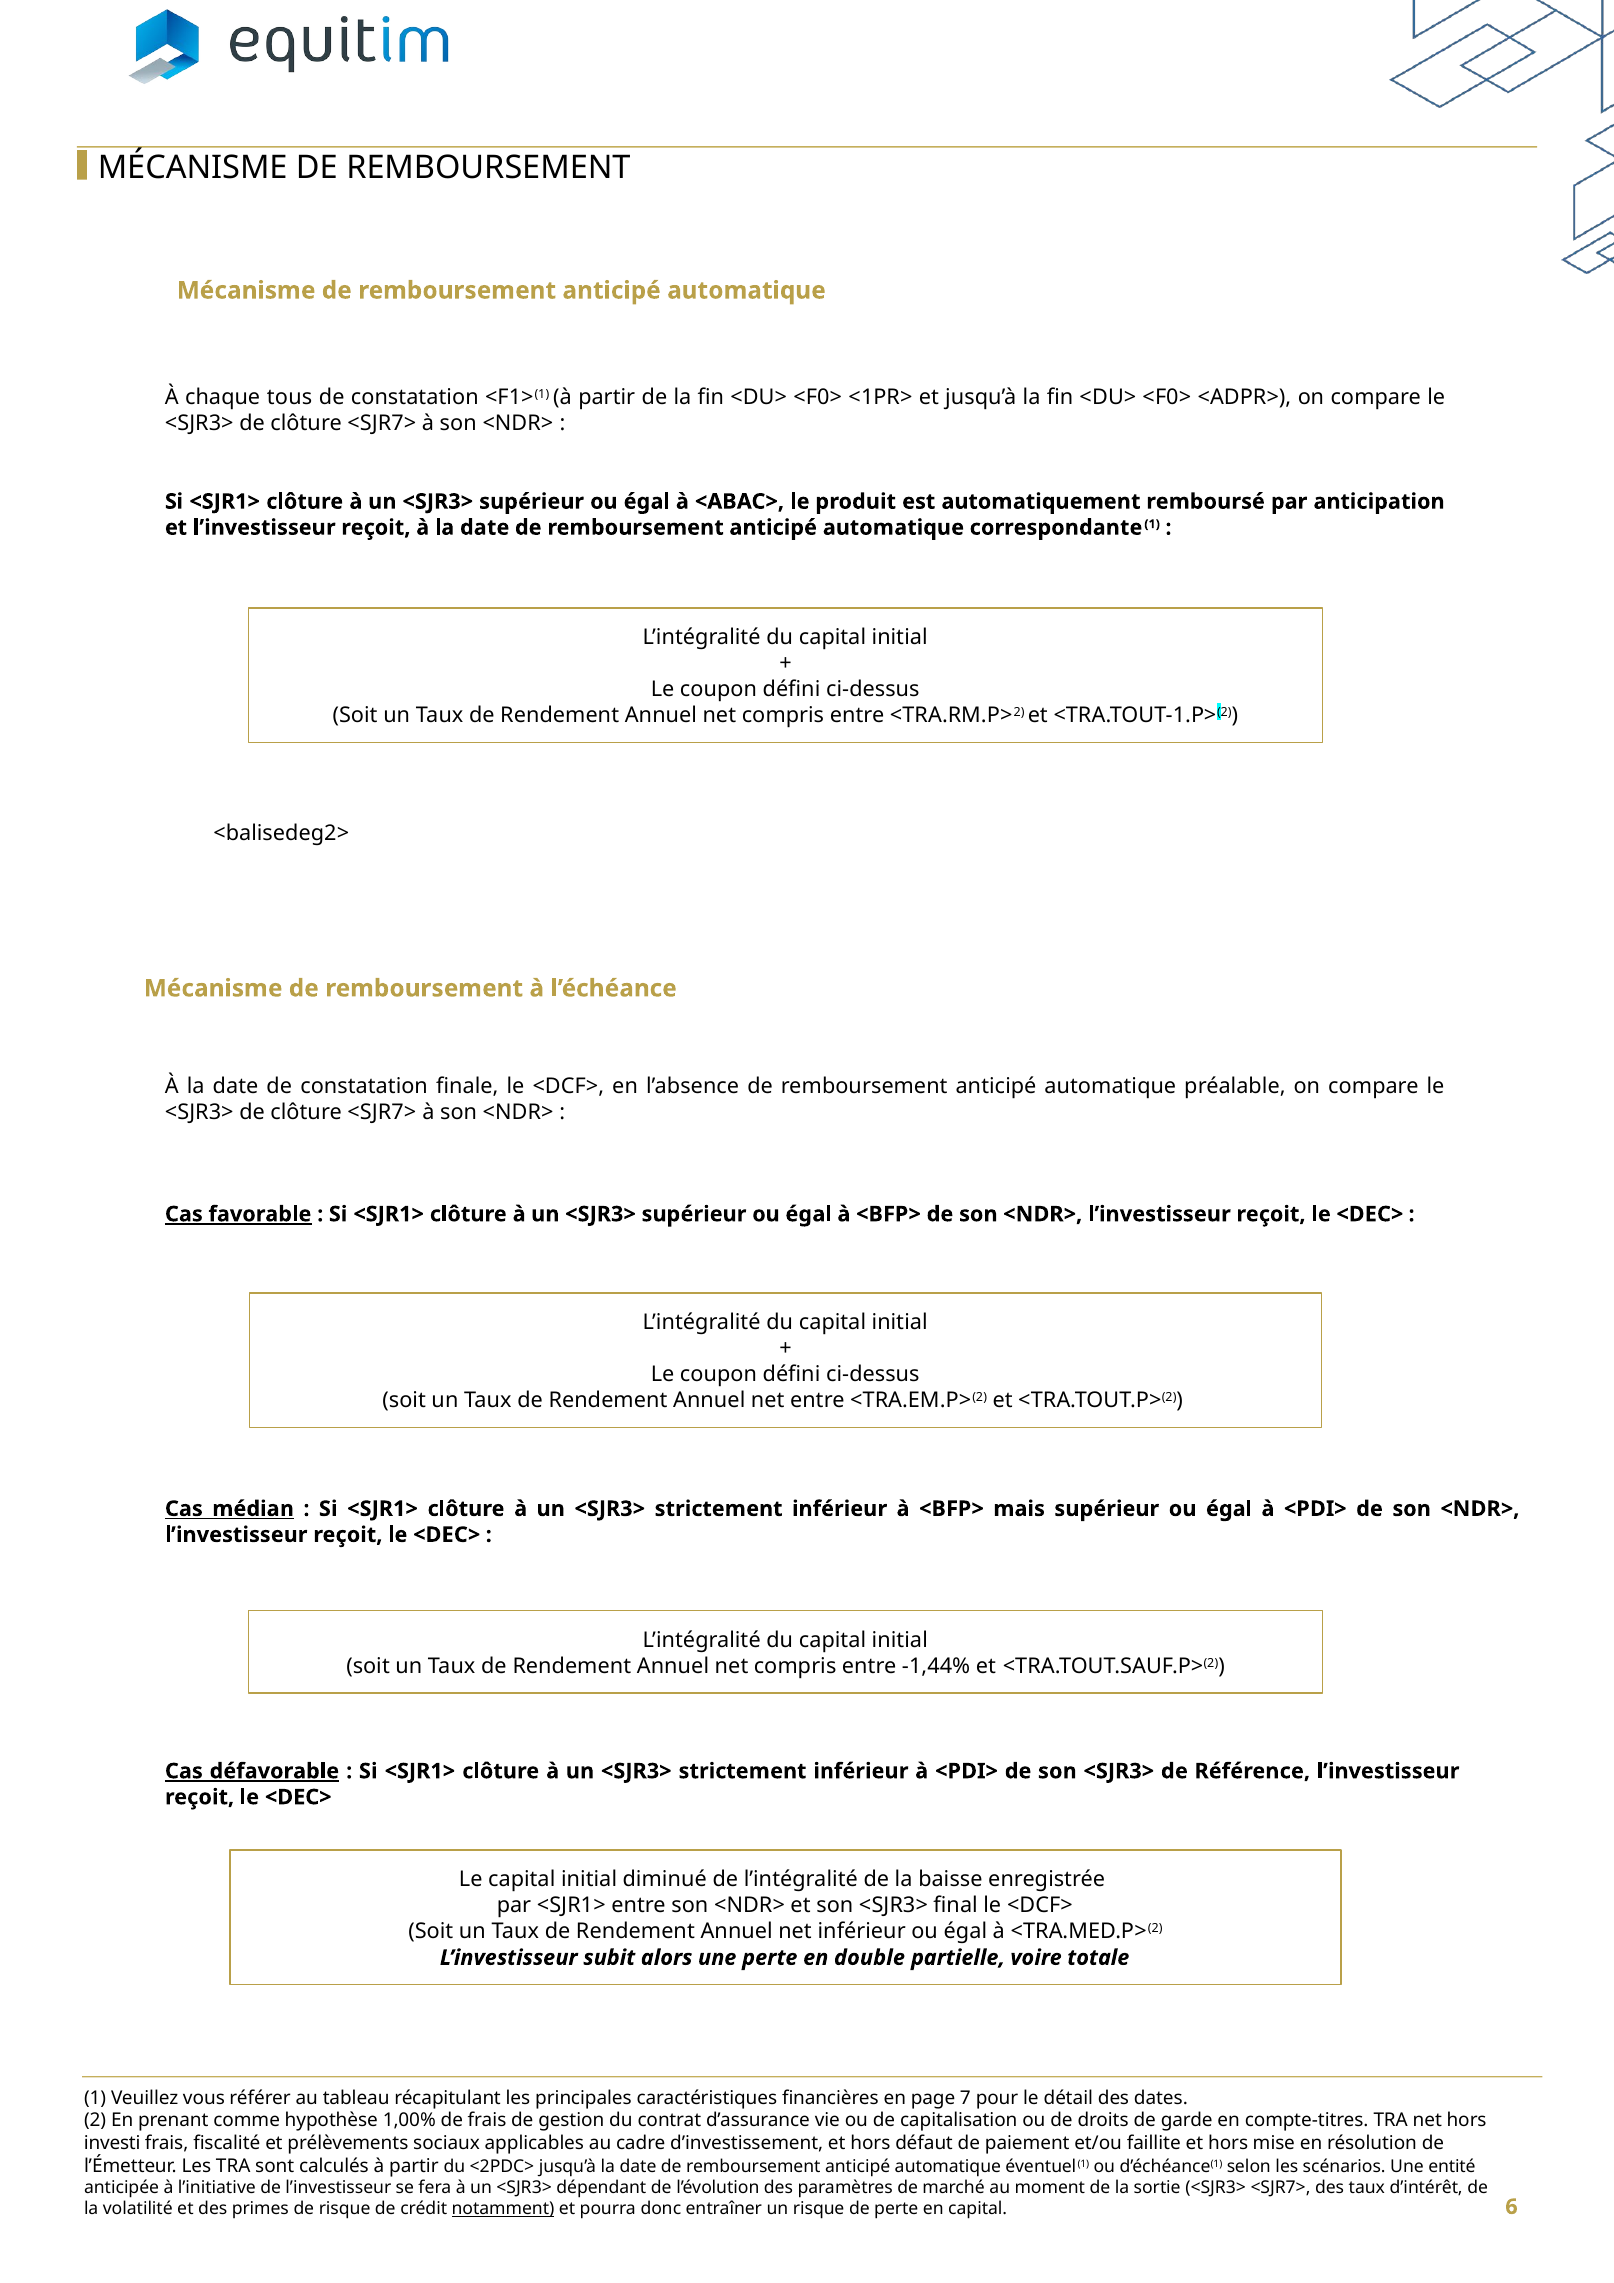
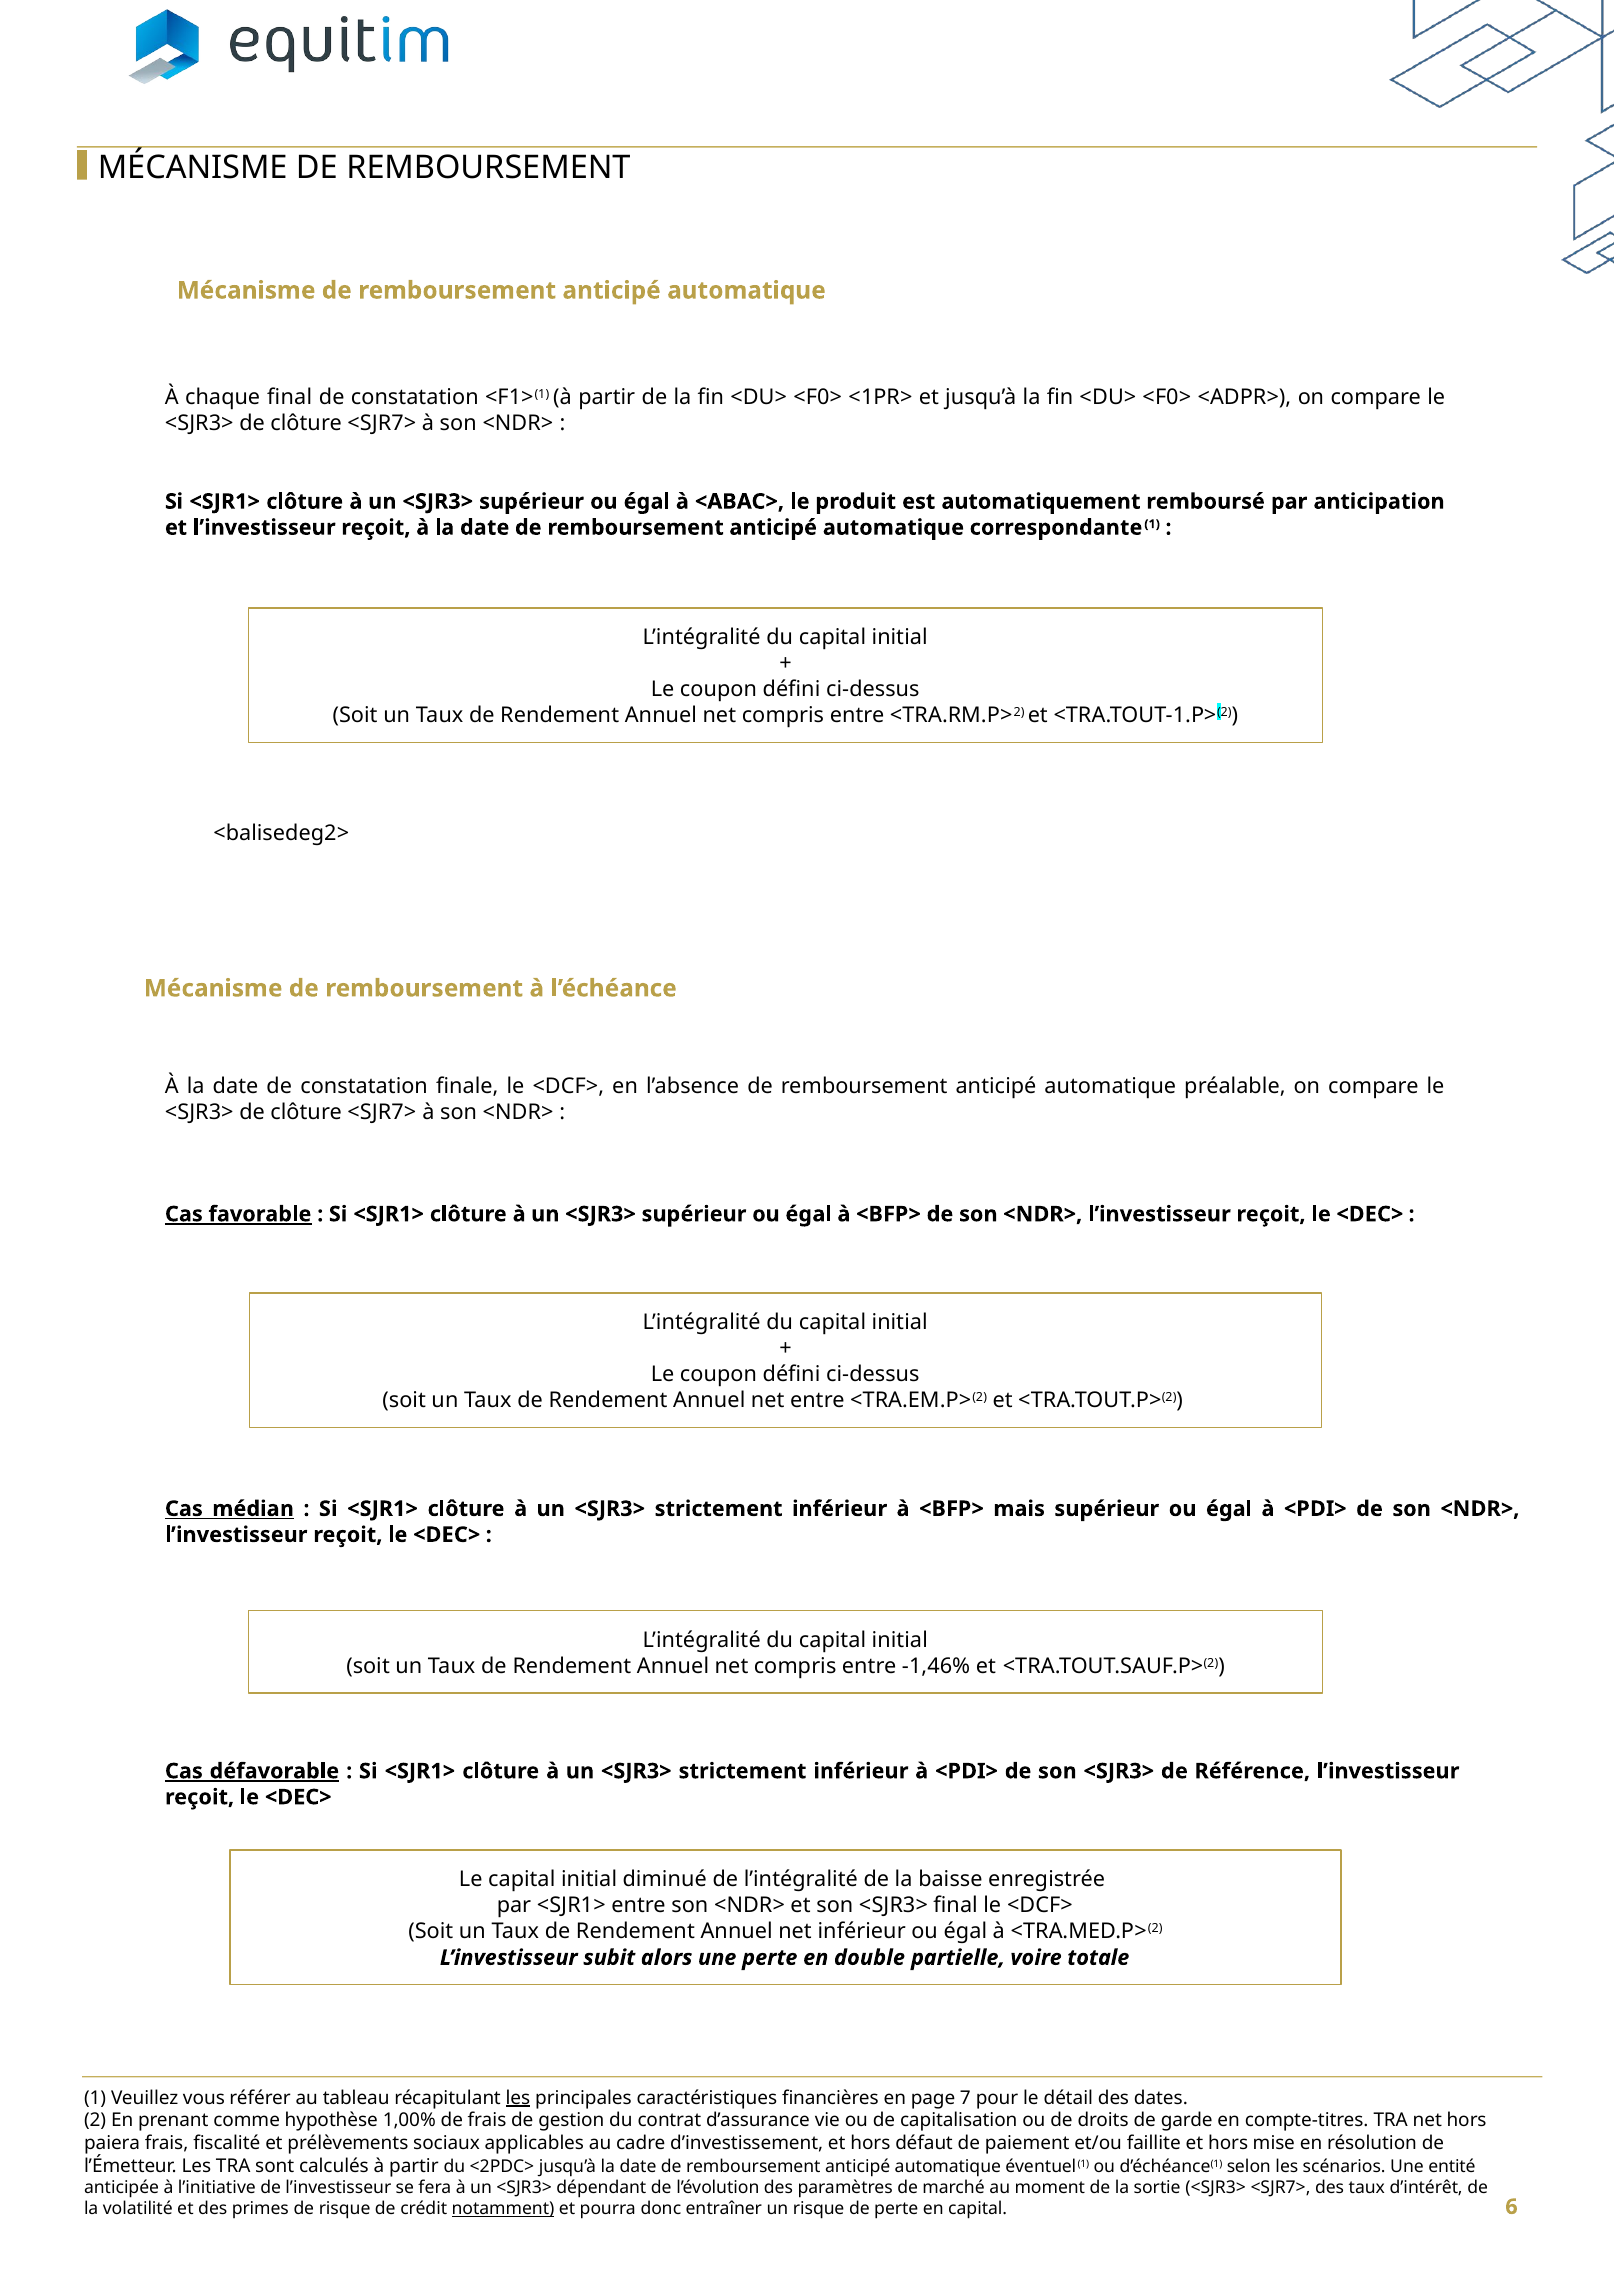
chaque tous: tous -> final (290, 398)
-1,44%: -1,44% -> -1,46% (936, 1666)
les underline: none -> present (518, 2098)
investi: investi -> paiera (112, 2143)
